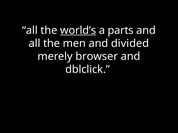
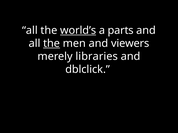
the underline: none -> present (52, 43)
divided: divided -> viewers (130, 43)
browser: browser -> libraries (97, 57)
